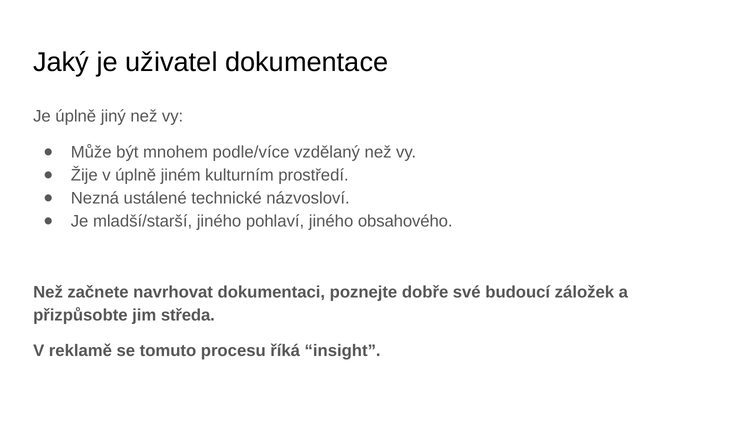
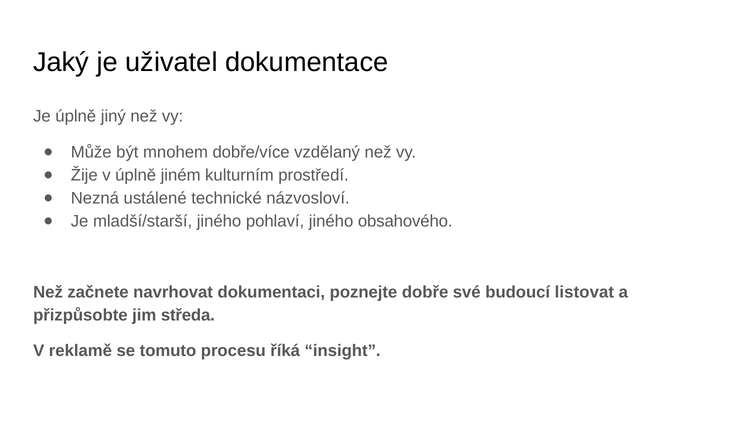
podle/více: podle/více -> dobře/více (251, 152)
záložek: záložek -> listovat (584, 293)
